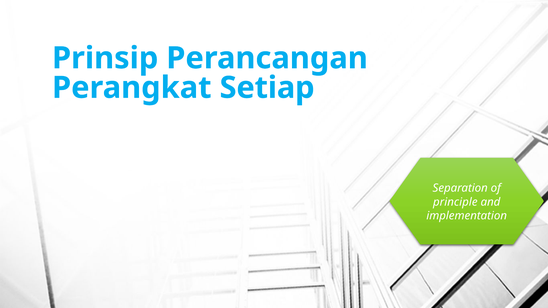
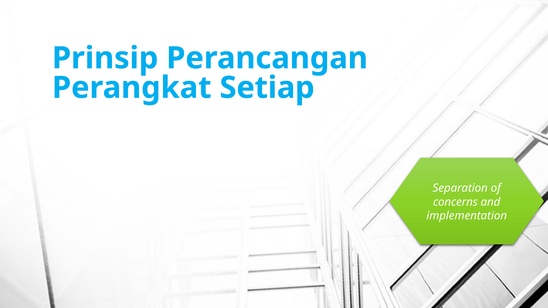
principle: principle -> concerns (455, 202)
